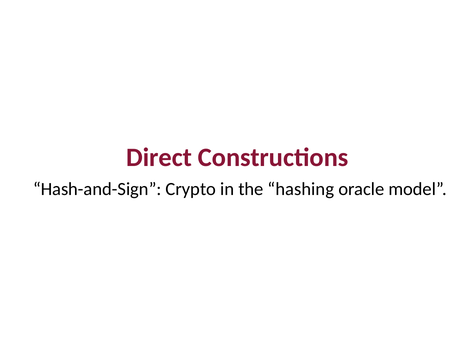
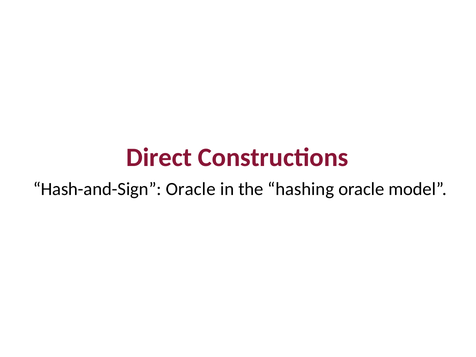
Hash-and-Sign Crypto: Crypto -> Oracle (191, 189)
